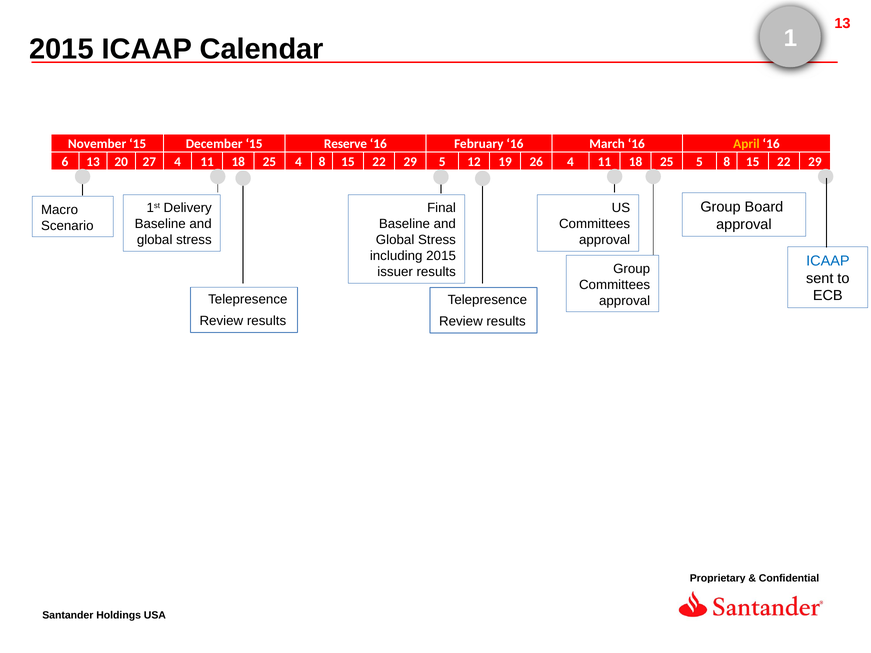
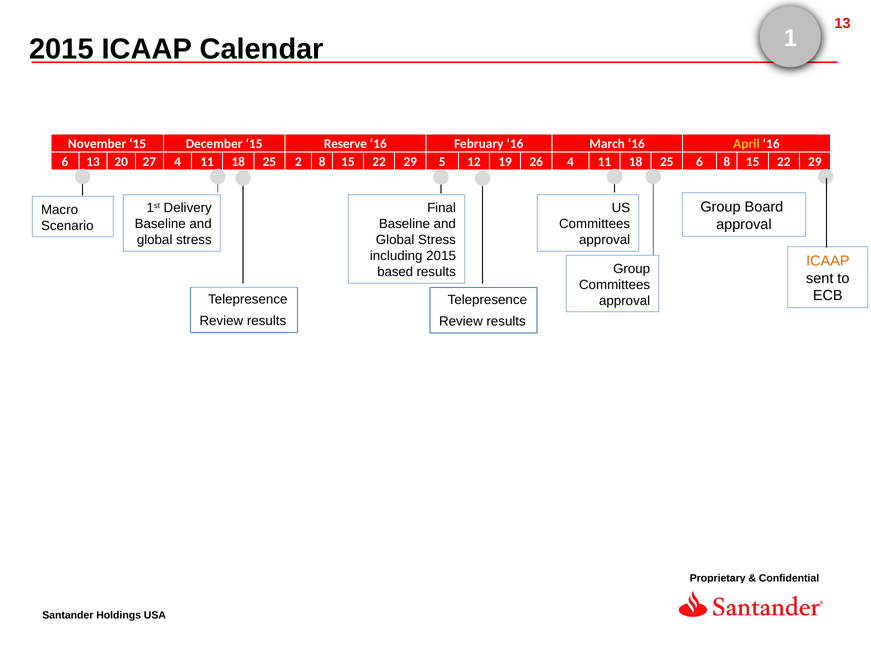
25 4: 4 -> 2 (298, 162)
25 5: 5 -> 6 (699, 162)
ICAAP colour: blue -> orange (828, 261)
issuer: issuer -> based (395, 272)
